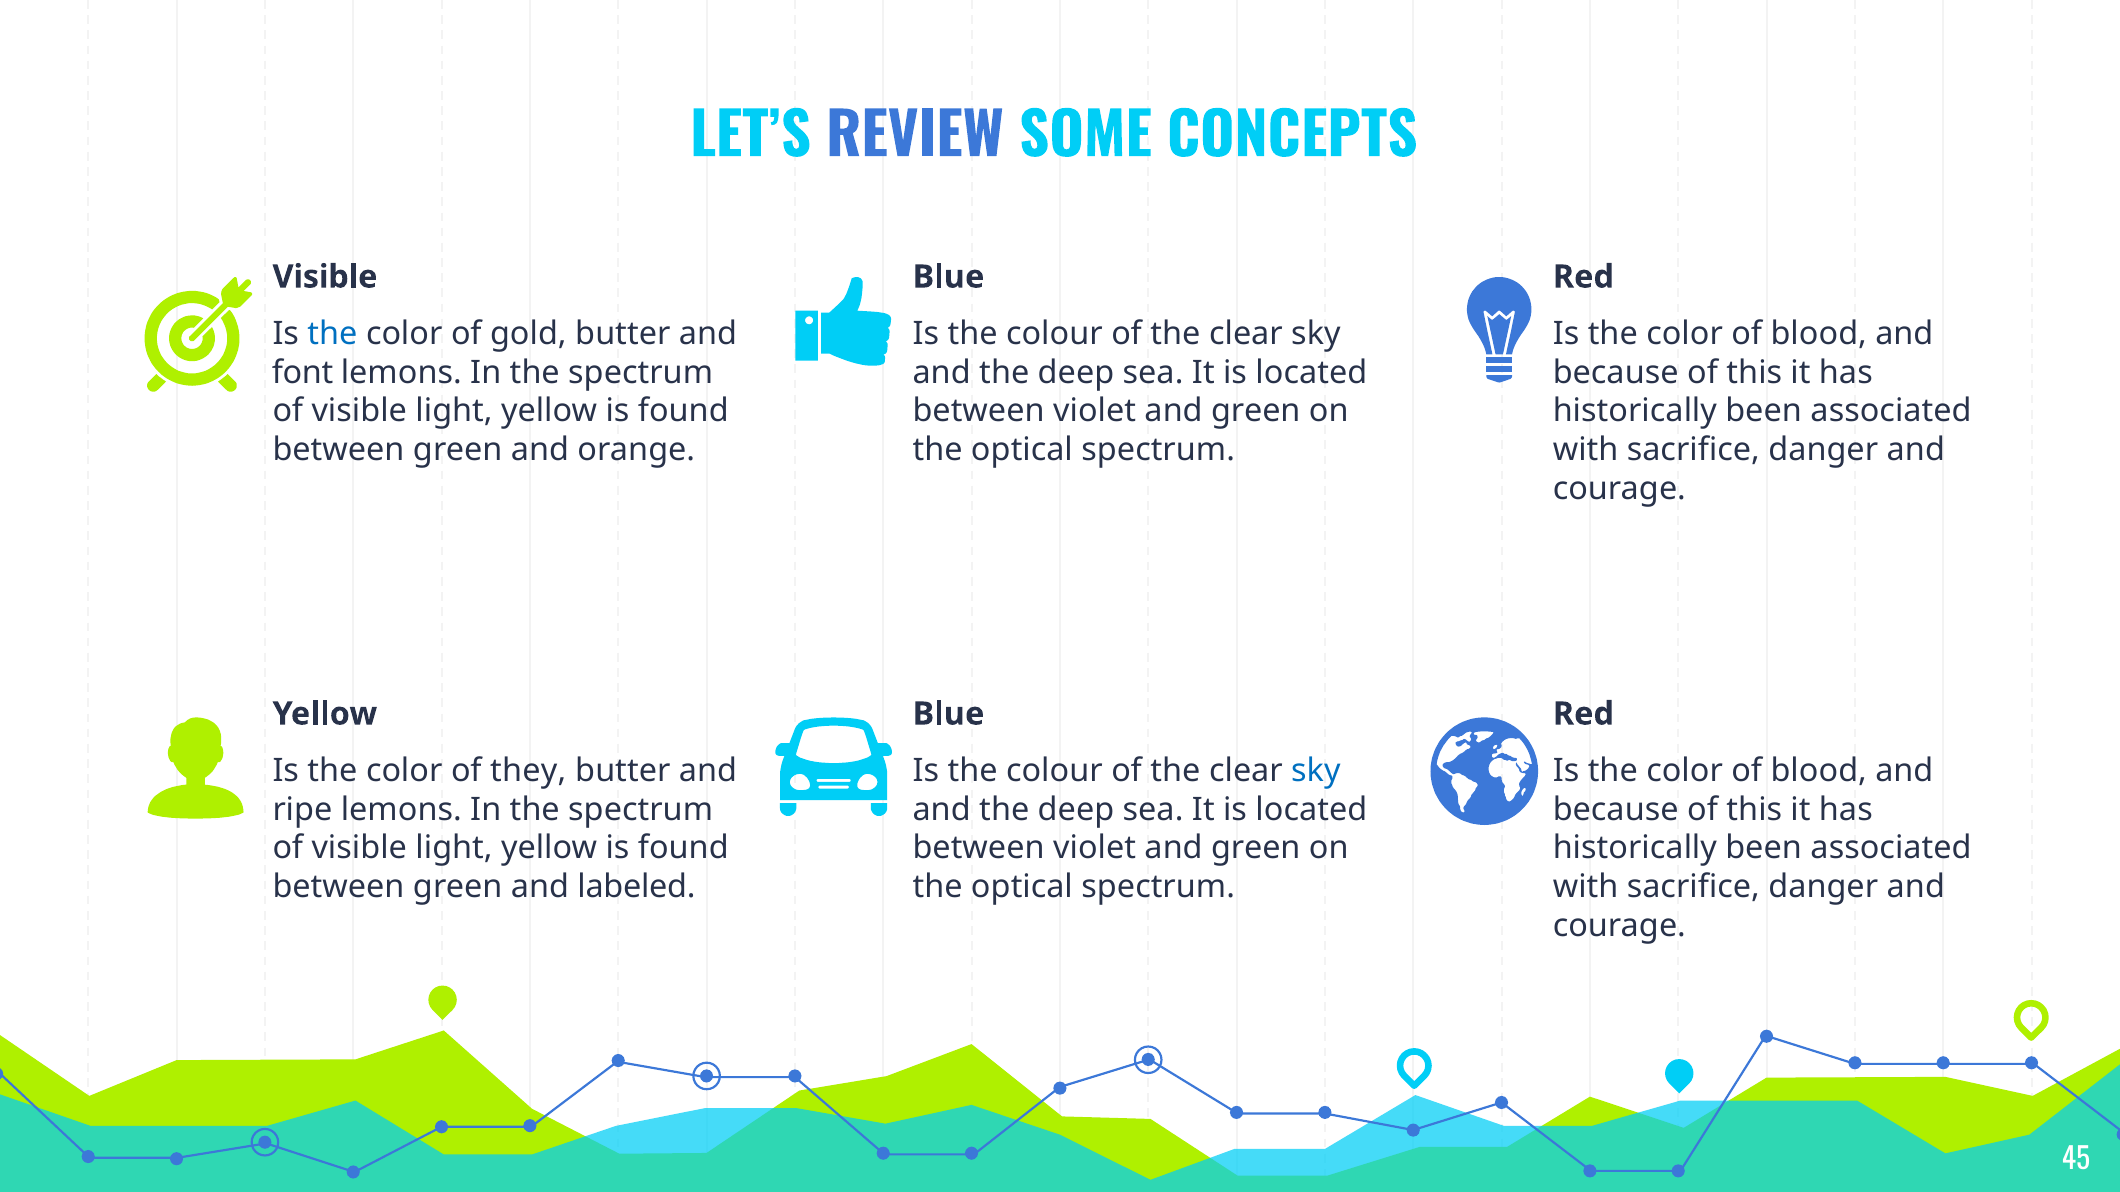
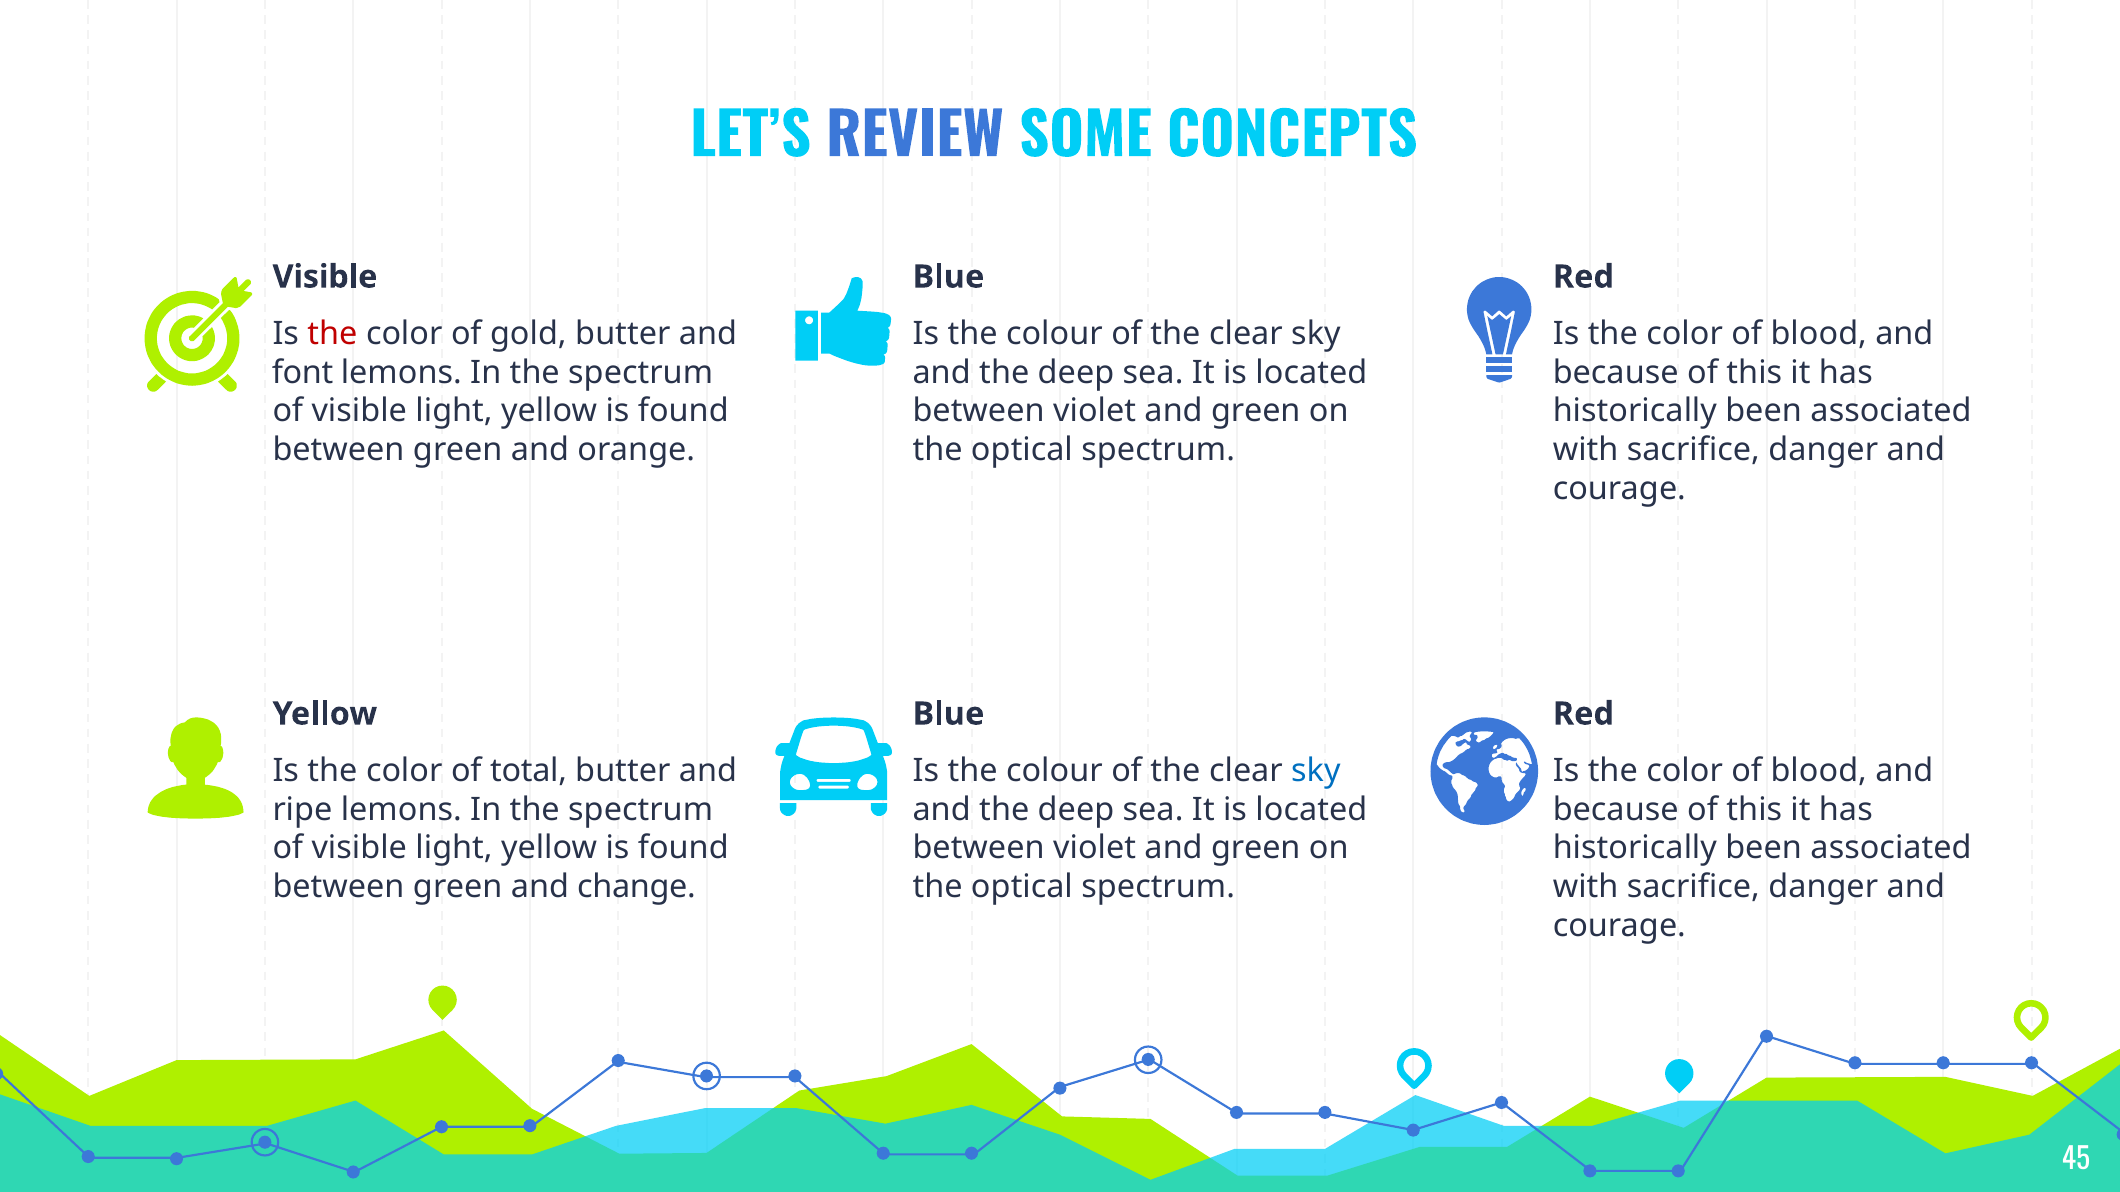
the colour: blue -> red (332, 334)
they: they -> total (529, 771)
labeled: labeled -> change (636, 887)
